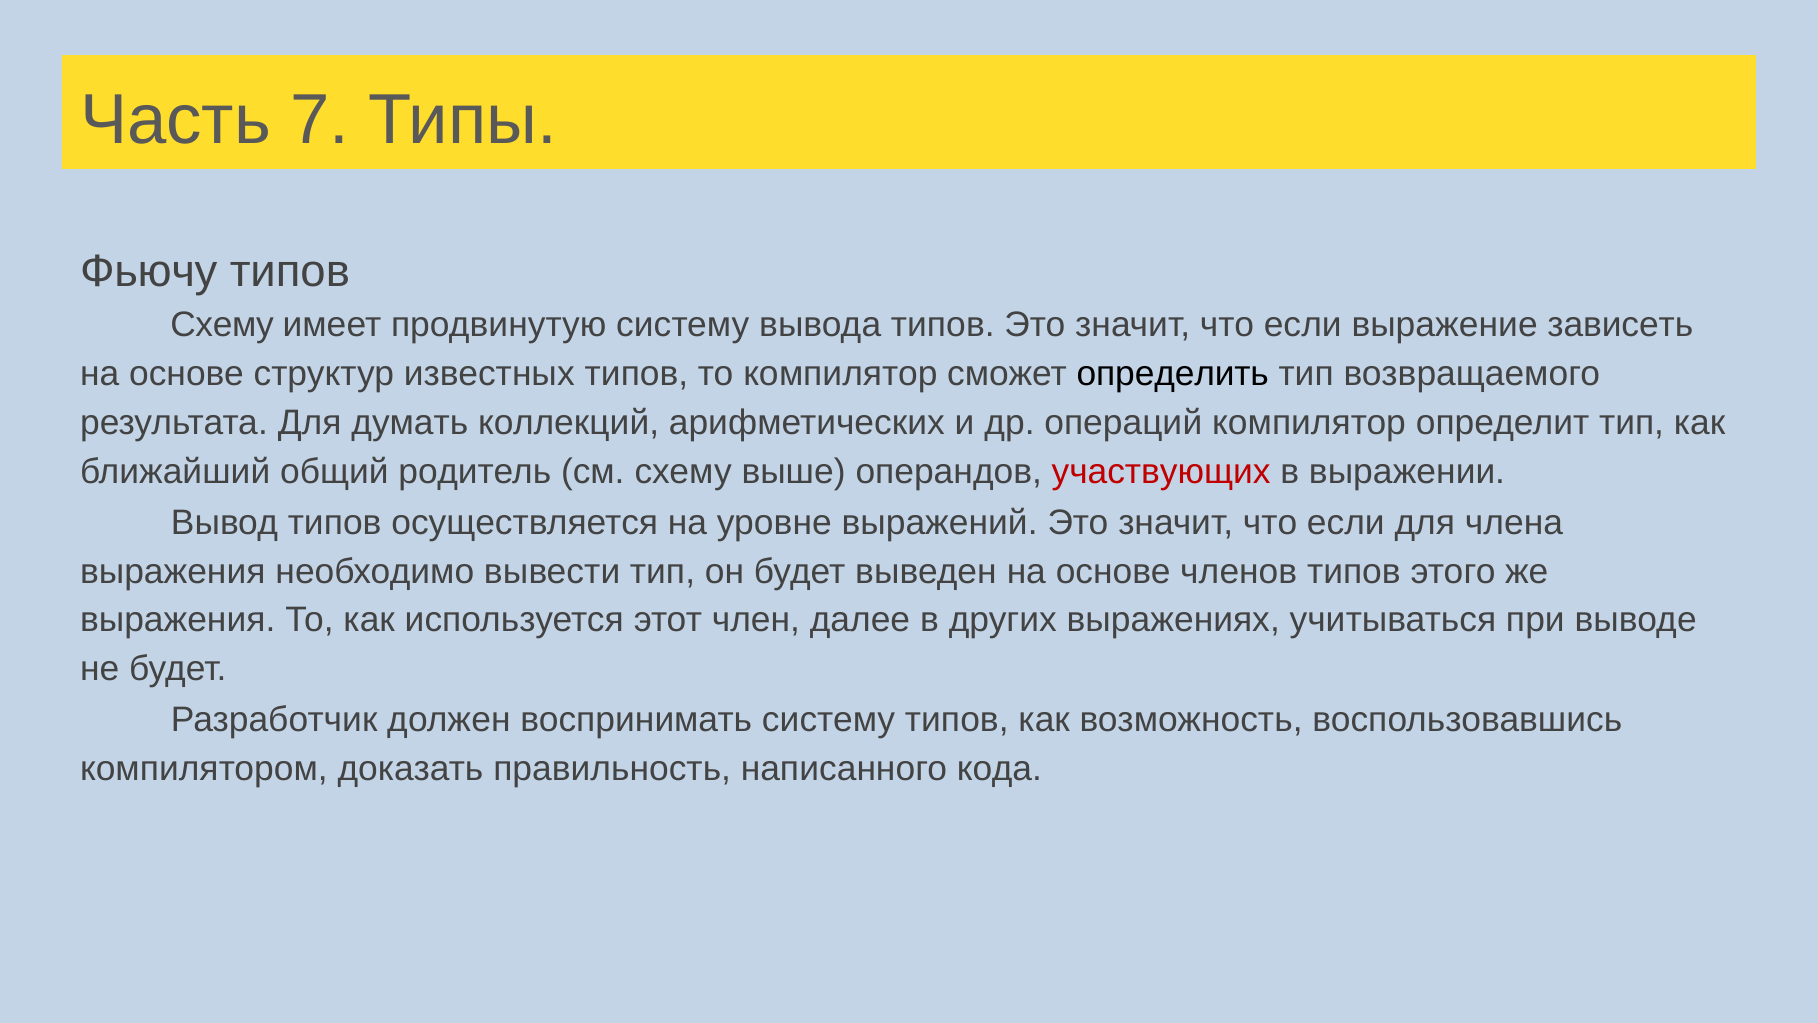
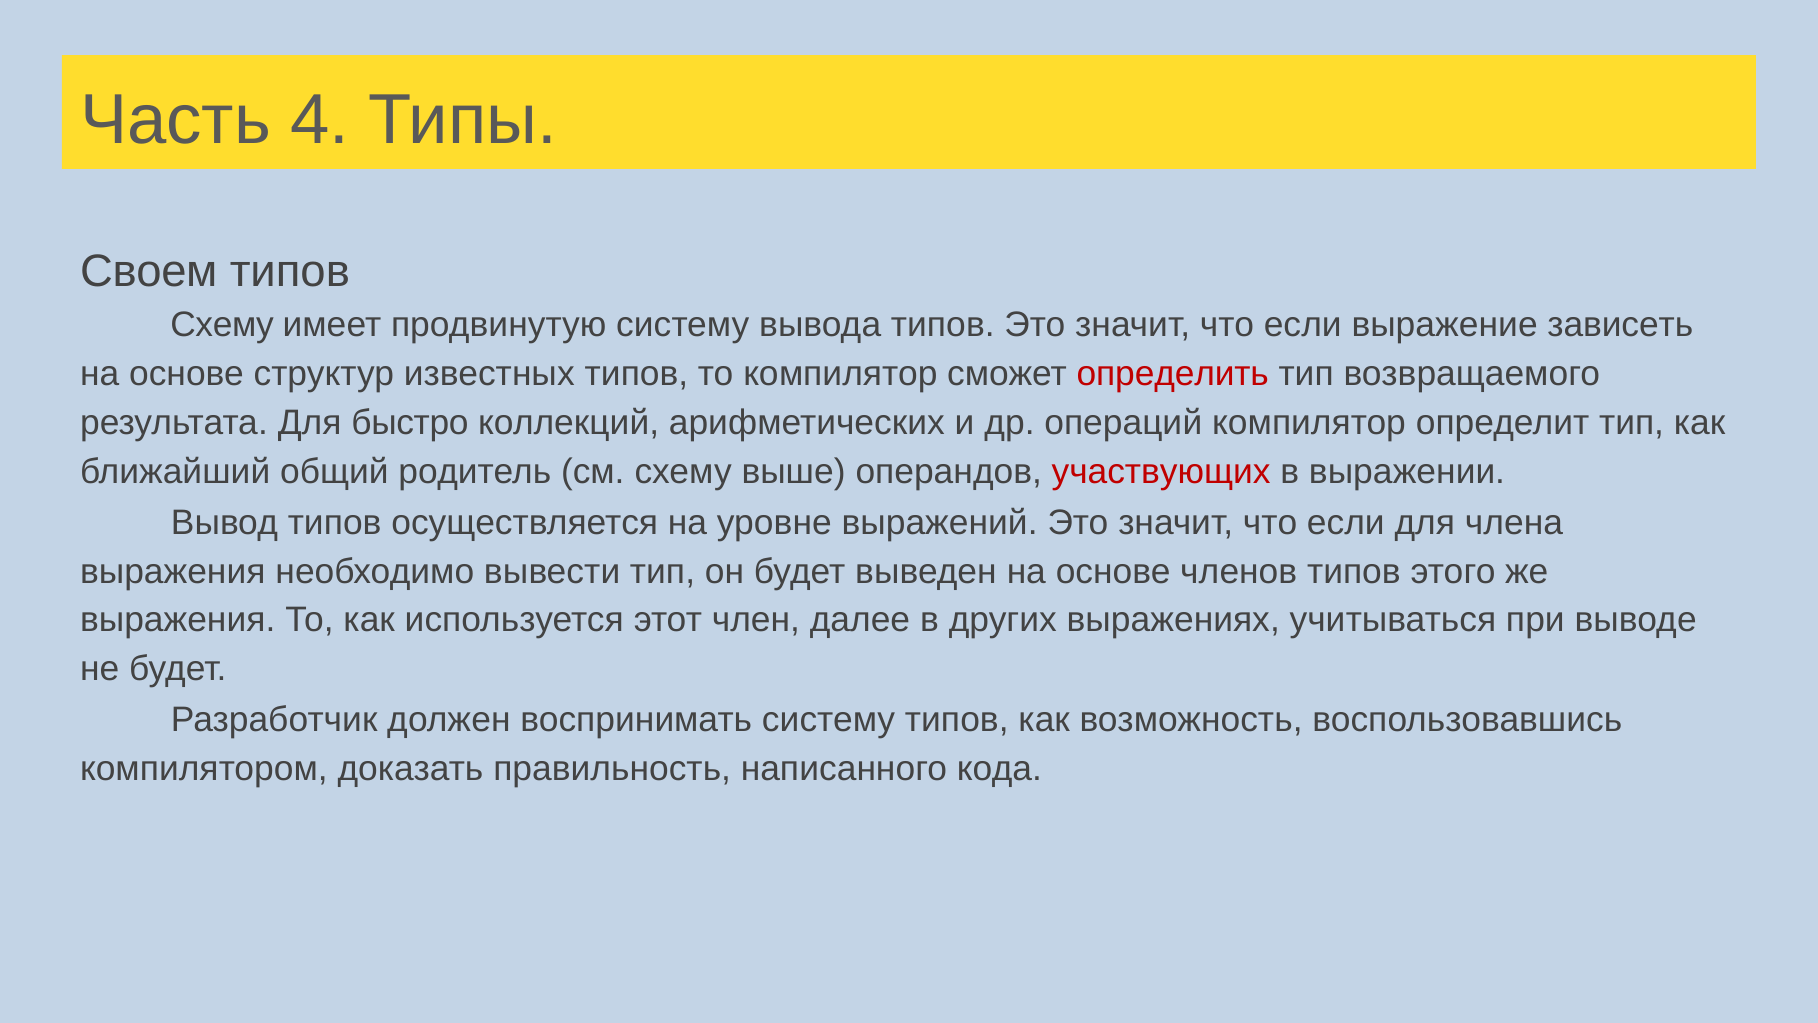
7: 7 -> 4 (320, 121)
Фьючу: Фьючу -> Своем (149, 271)
определить colour: black -> red (1173, 374)
думать: думать -> быстро (410, 423)
